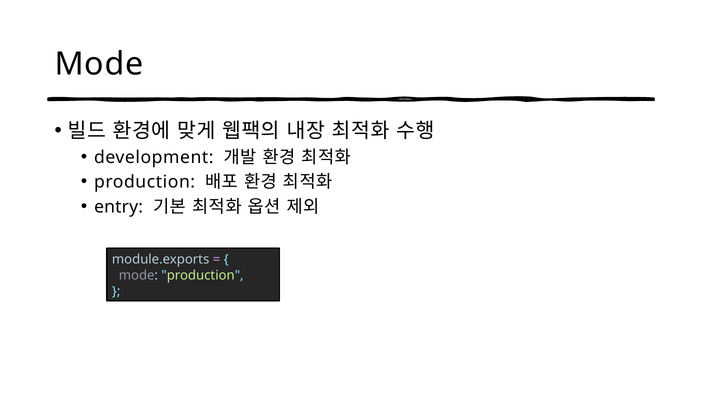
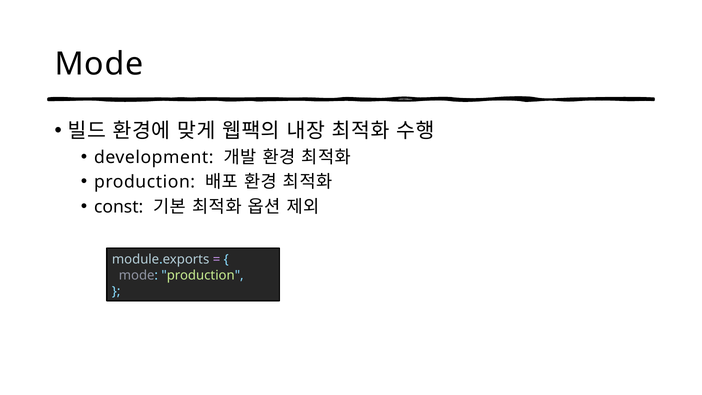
entry: entry -> const (119, 207)
